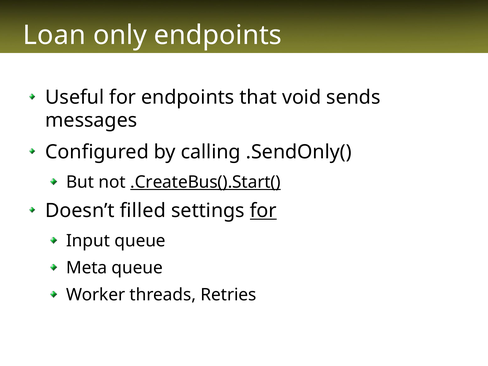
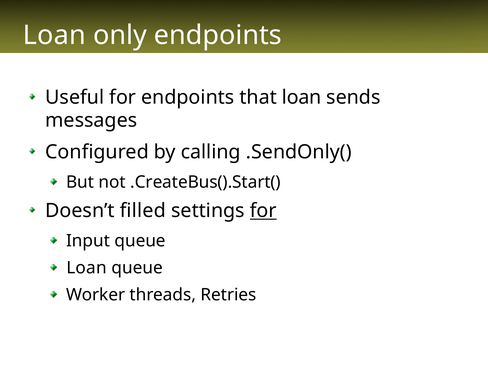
that void: void -> loan (302, 97)
.CreateBus().Start( underline: present -> none (206, 182)
Meta: Meta -> Loan (87, 268)
